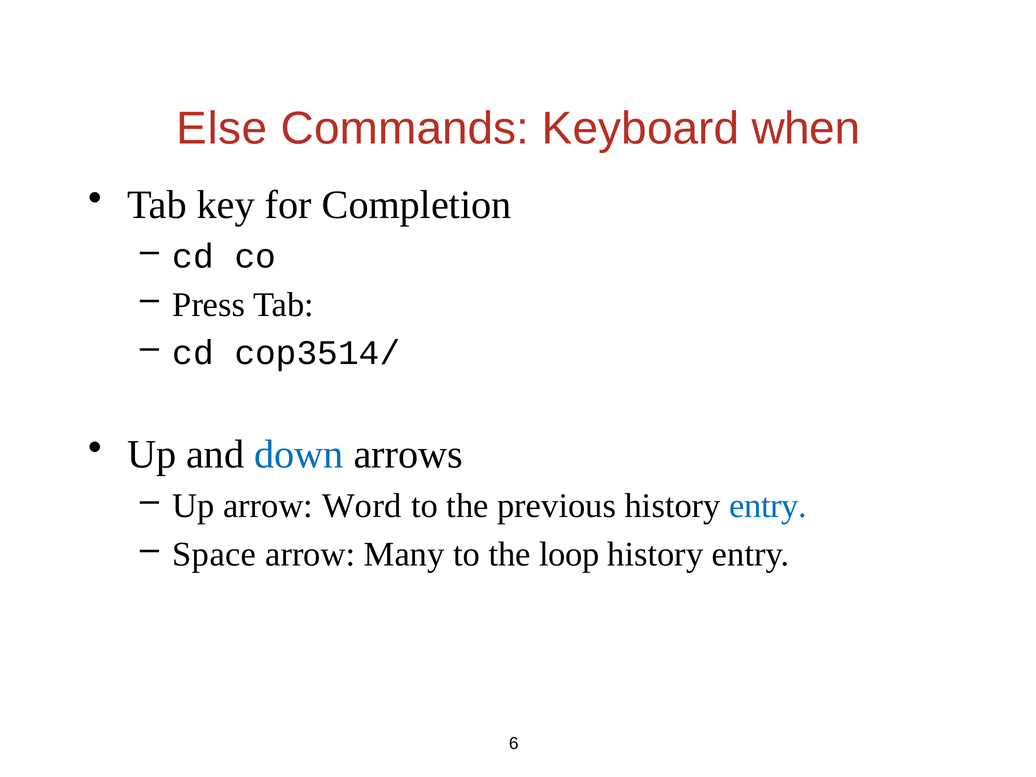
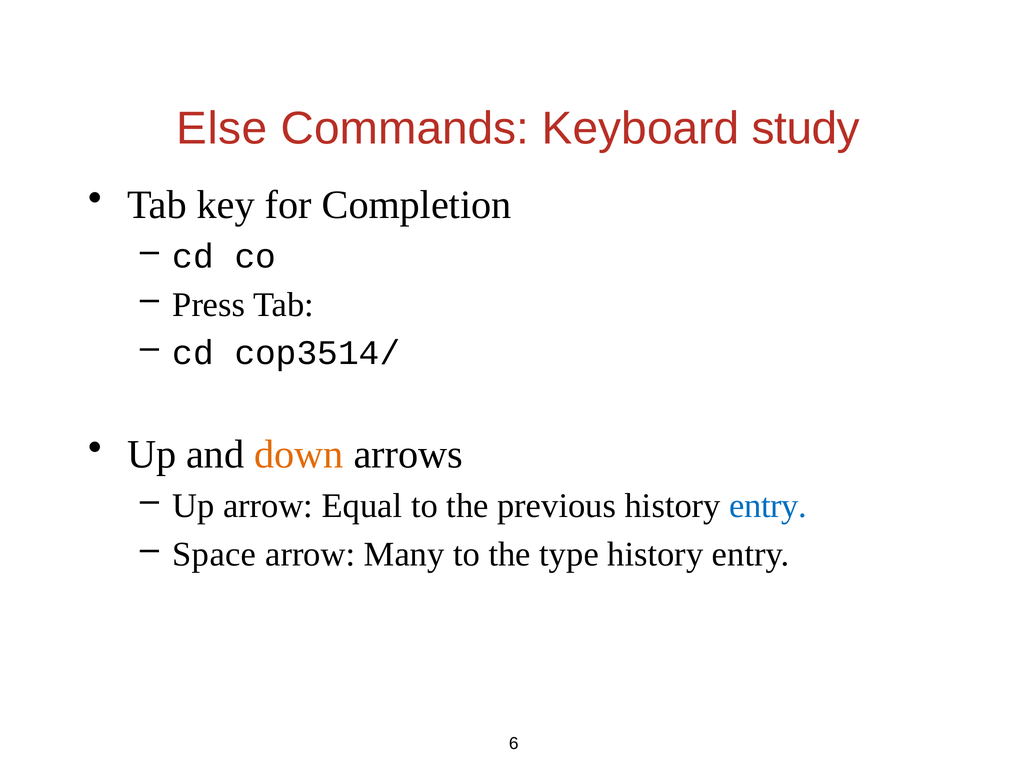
when: when -> study (806, 128)
down colour: blue -> orange (299, 455)
Word: Word -> Equal (362, 506)
loop: loop -> type (569, 554)
